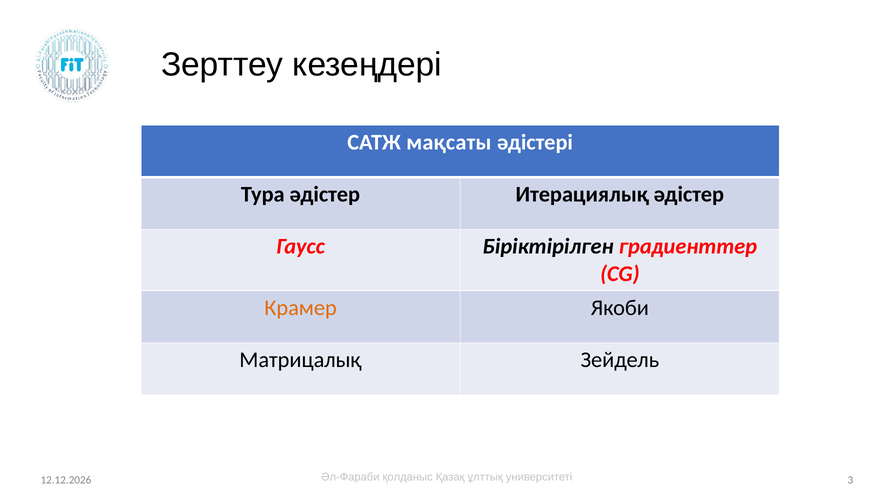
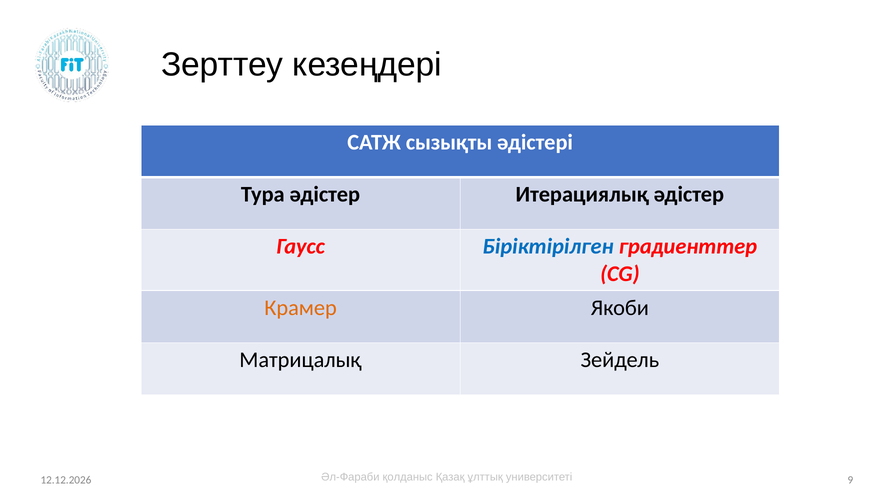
мақсаты: мақсаты -> сызықты (449, 142)
Біріктірілген colour: black -> blue (548, 246)
3: 3 -> 9 (850, 480)
